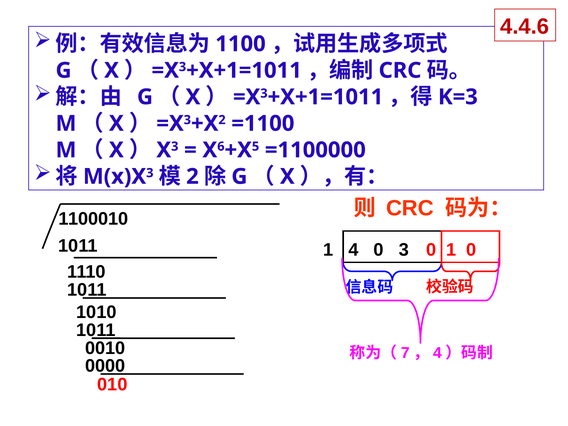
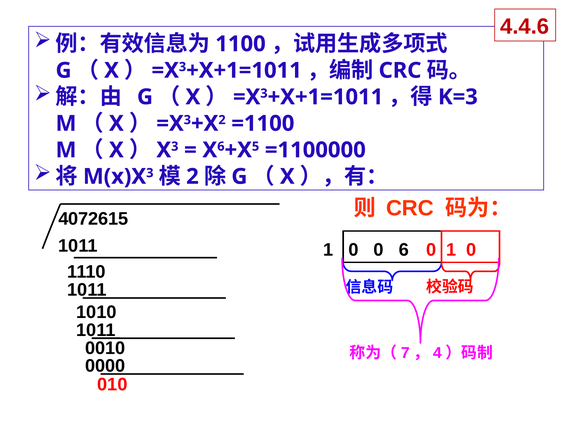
1100010: 1100010 -> 4072615 (93, 219)
4: 4 -> 0 (353, 250)
0 3: 3 -> 6 (404, 250)
